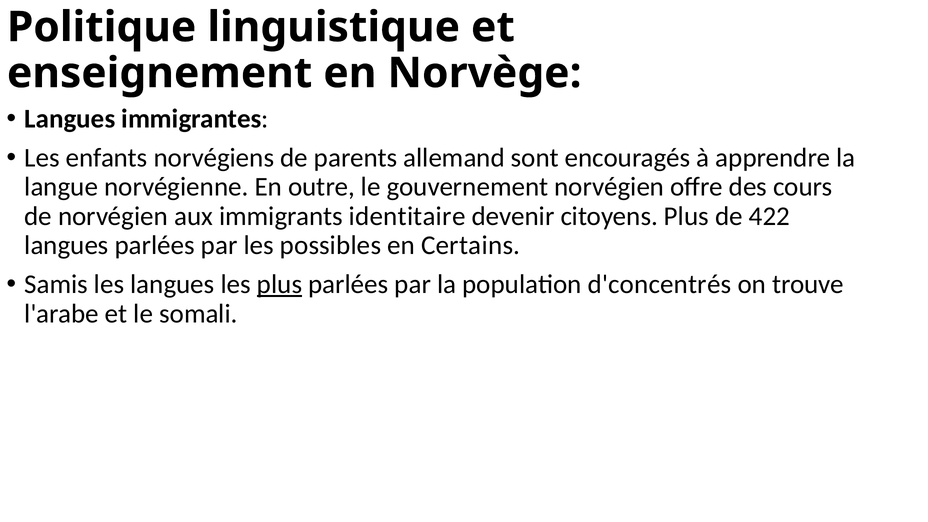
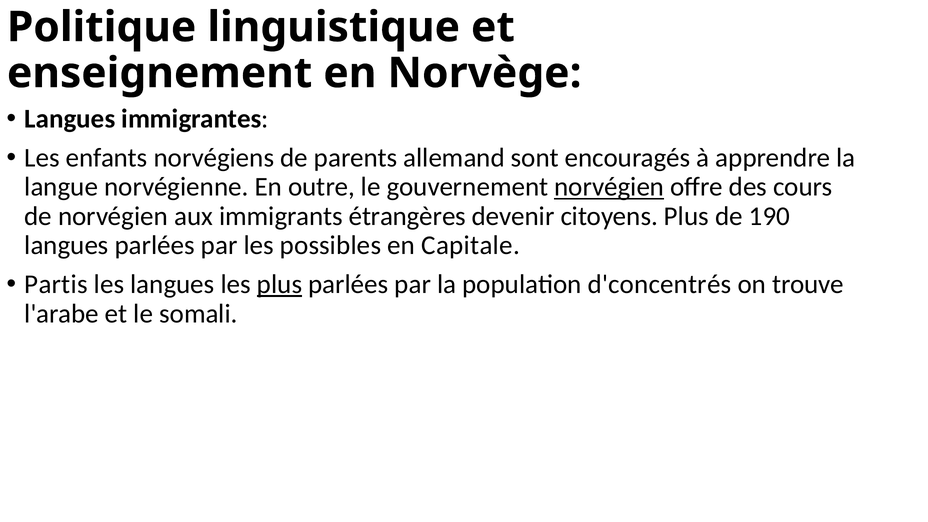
norvégien underline: none -> present (609, 187)
identitaire: identitaire -> étrangères (407, 216)
422: 422 -> 190 (769, 216)
Certains: Certains -> Capitale (471, 245)
Samis: Samis -> Partis (56, 284)
